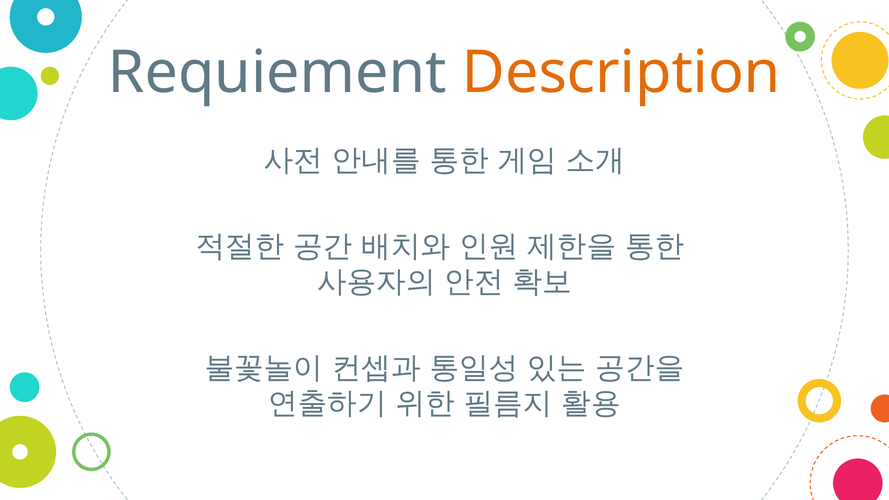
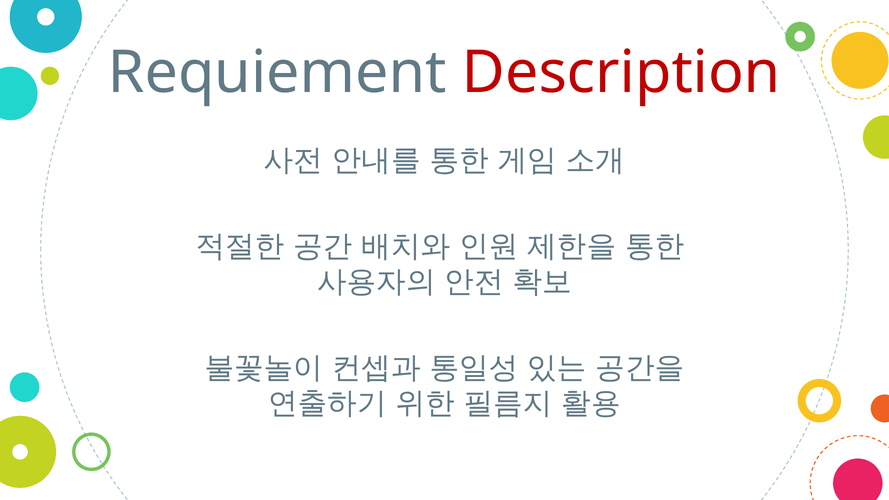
Description colour: orange -> red (621, 72)
